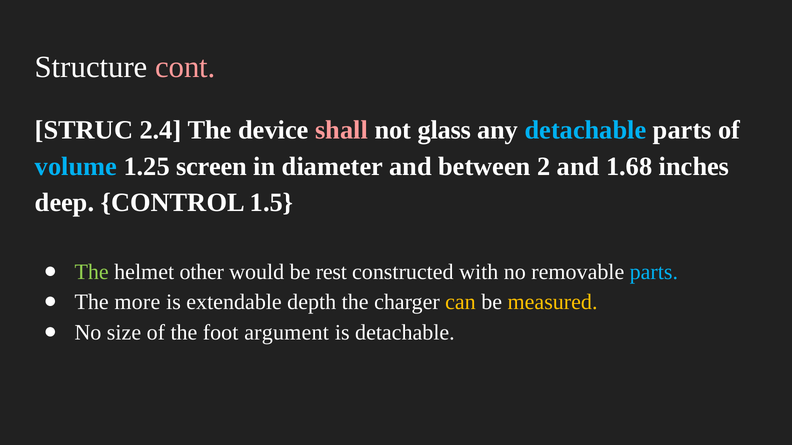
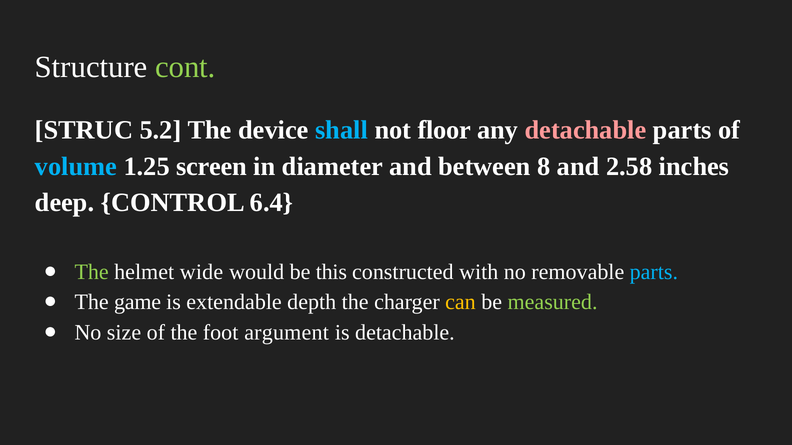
cont colour: pink -> light green (185, 67)
2.4: 2.4 -> 5.2 (161, 130)
shall colour: pink -> light blue (341, 130)
glass: glass -> floor (444, 130)
detachable colour: light blue -> pink (586, 130)
2: 2 -> 8 (544, 167)
1.68: 1.68 -> 2.58 (629, 167)
1.5: 1.5 -> 6.4 (272, 203)
other: other -> wide (202, 272)
rest: rest -> this (331, 272)
more: more -> game (138, 302)
measured colour: yellow -> light green (553, 302)
